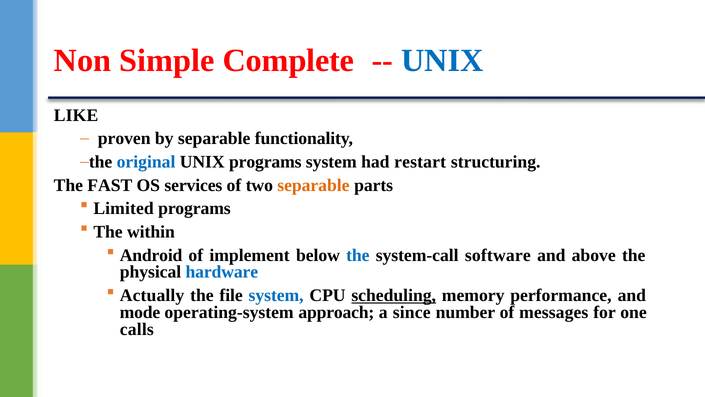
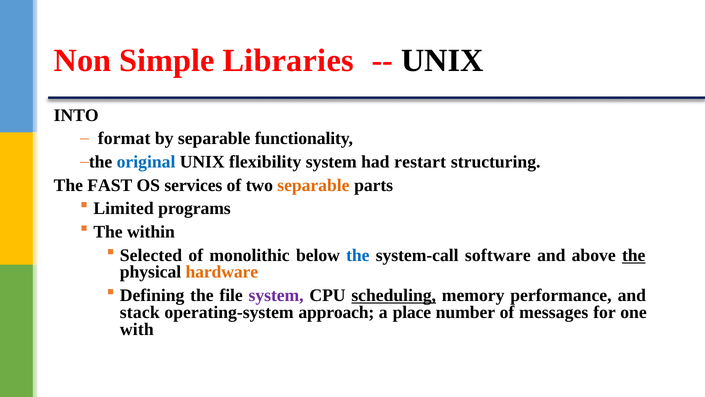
Complete: Complete -> Libraries (288, 61)
UNIX colour: blue -> black (442, 61)
LIKE: LIKE -> INTO (76, 115)
proven: proven -> format (124, 138)
UNIX programs: programs -> flexibility (265, 162)
Android: Android -> Selected (151, 255)
implement: implement -> monolithic (250, 255)
the underline: none -> present (634, 255)
hardware colour: blue -> orange (222, 272)
Actually: Actually -> Defining (152, 295)
system colour: blue -> purple (276, 295)
mode: mode -> stack (140, 312)
since: since -> place (412, 312)
calls: calls -> with (137, 329)
